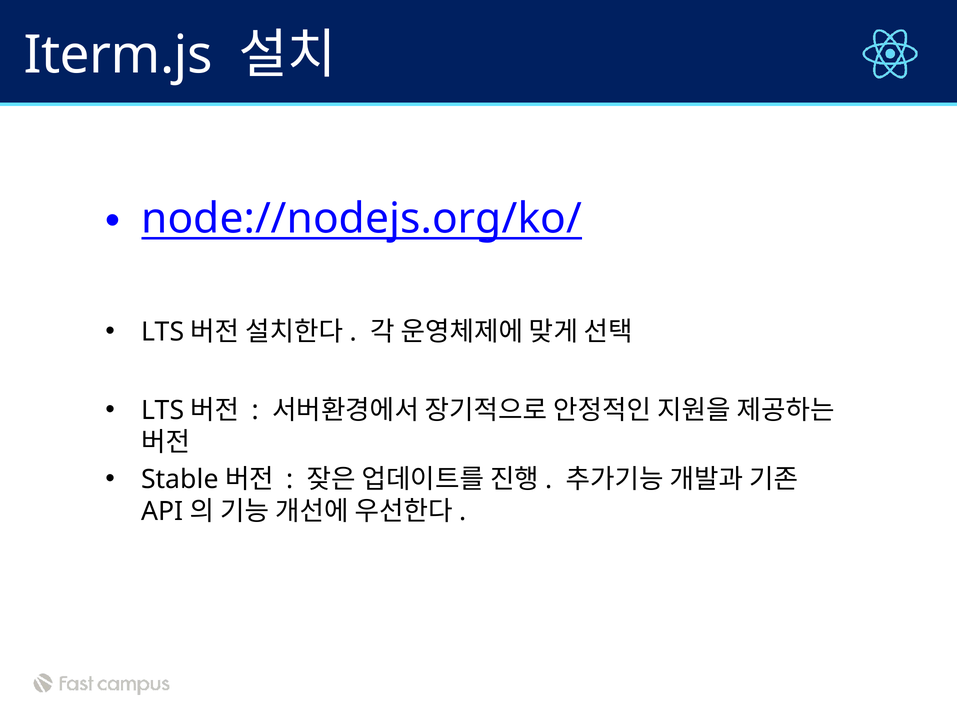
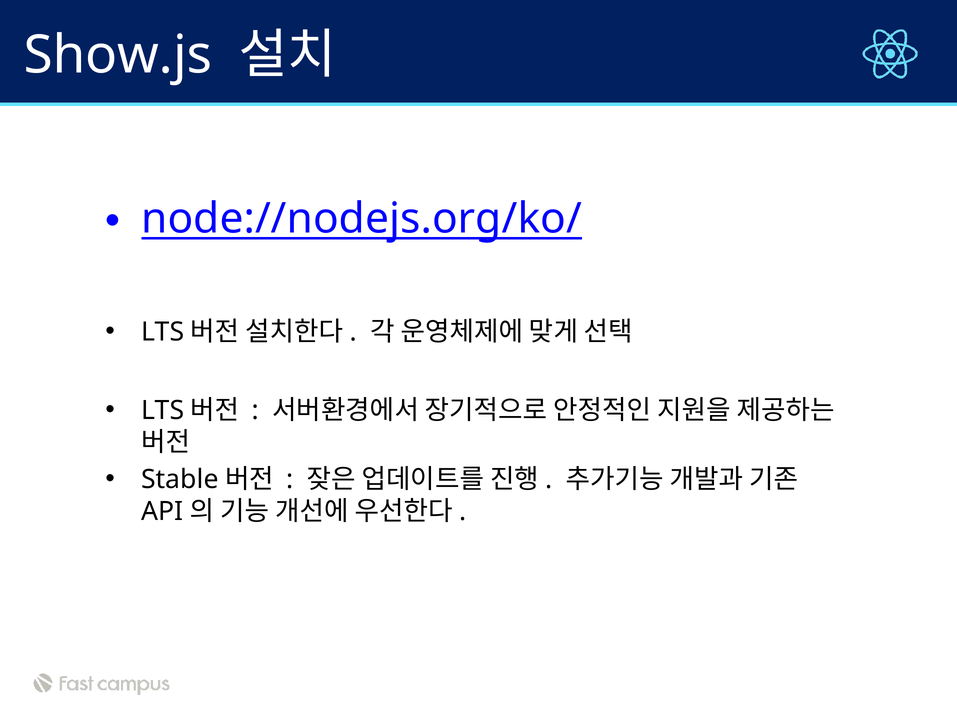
Iterm.js: Iterm.js -> Show.js (118, 55)
